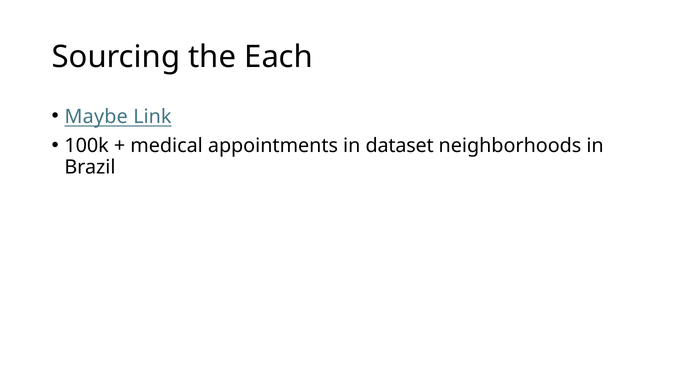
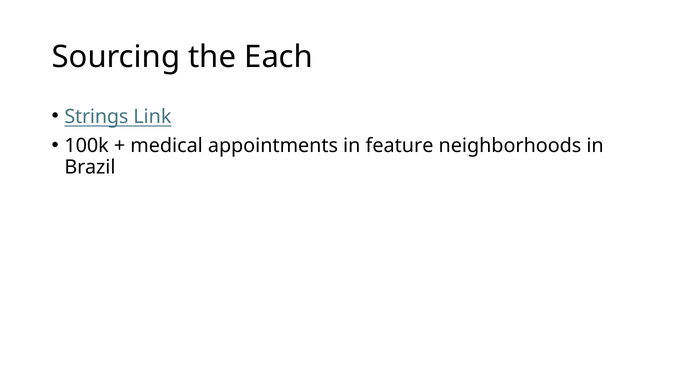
Maybe: Maybe -> Strings (96, 117)
dataset: dataset -> feature (400, 146)
